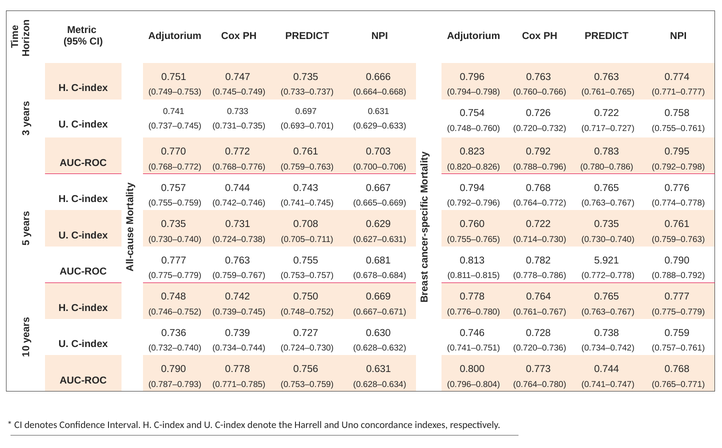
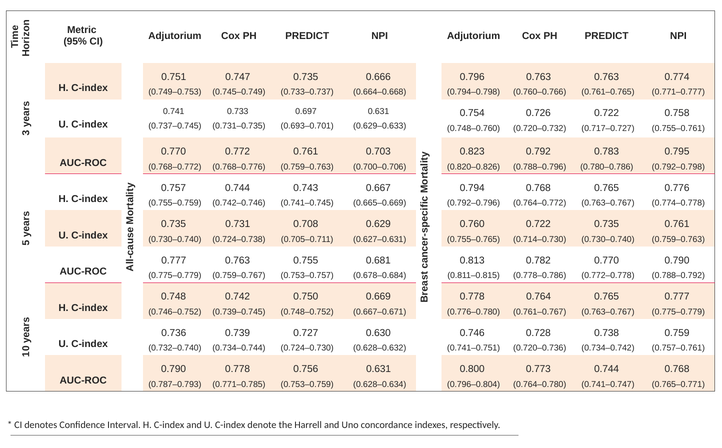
5.921: 5.921 -> 0.770 (607, 260)
